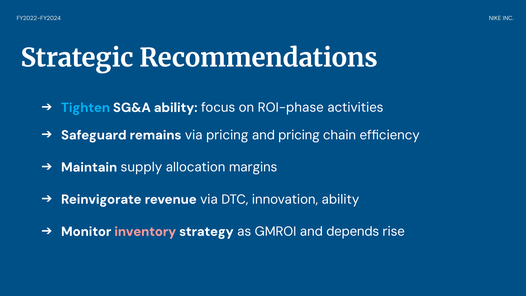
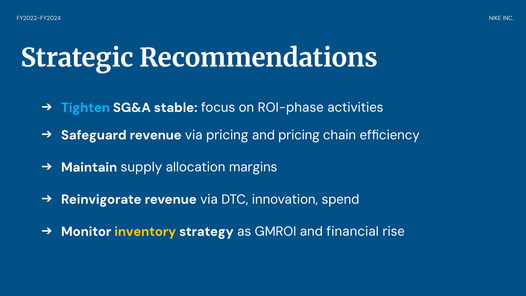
SG&A ability: ability -> stable (176, 108)
Safeguard remains: remains -> revenue (156, 135)
innovation ability: ability -> spend (341, 199)
inventory colour: pink -> yellow (145, 231)
depends: depends -> financial (353, 231)
